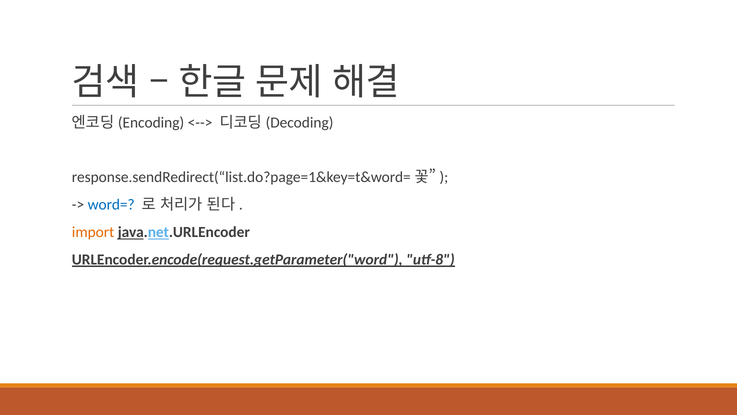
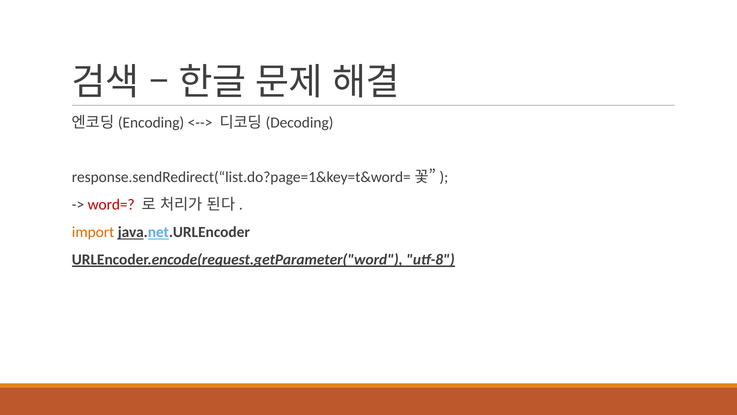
word= colour: blue -> red (111, 205)
